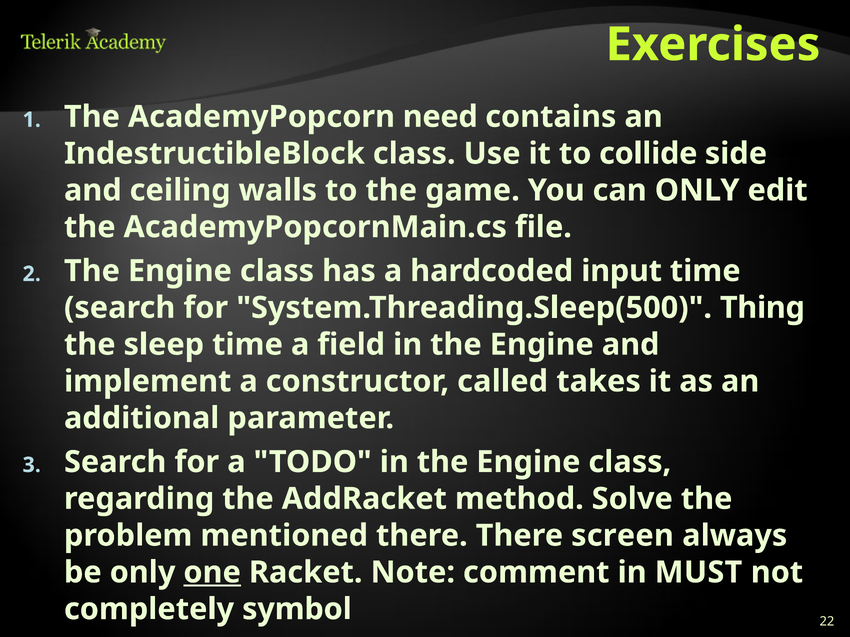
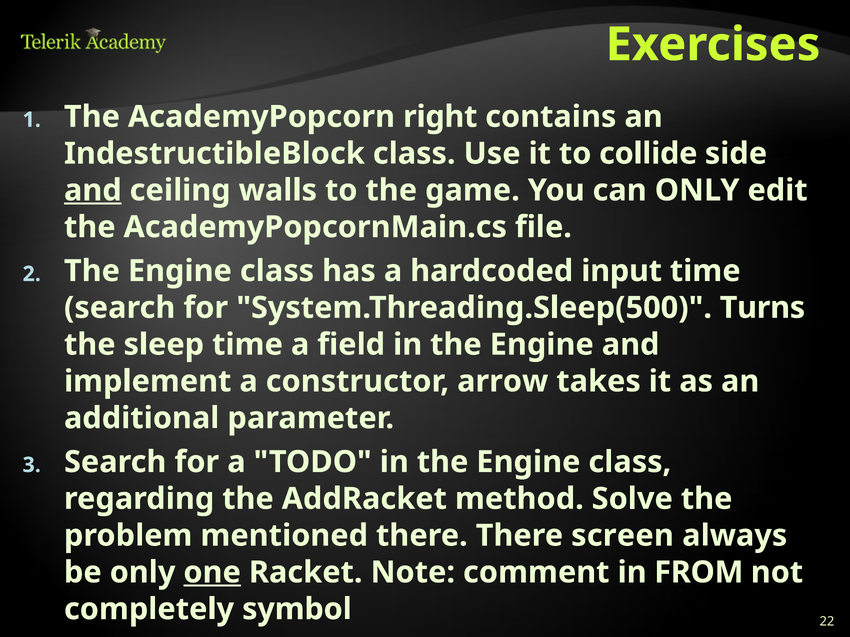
need: need -> right (440, 117)
and underline: none -> present (93, 190)
Thing: Thing -> Turns (762, 308)
called: called -> arrow (503, 382)
MUST: MUST -> FROM (699, 573)
